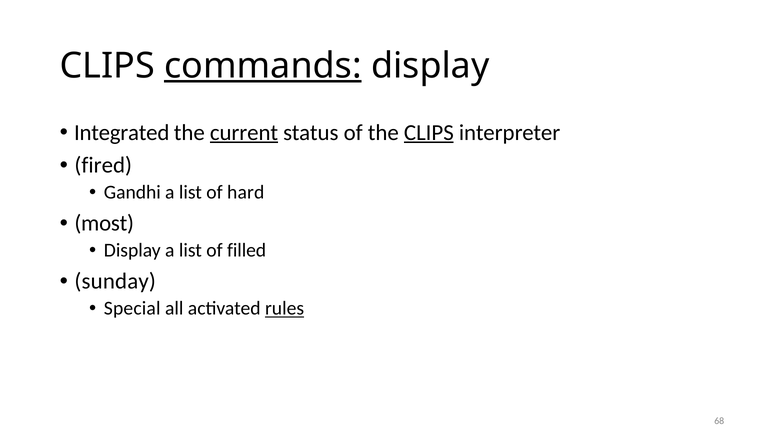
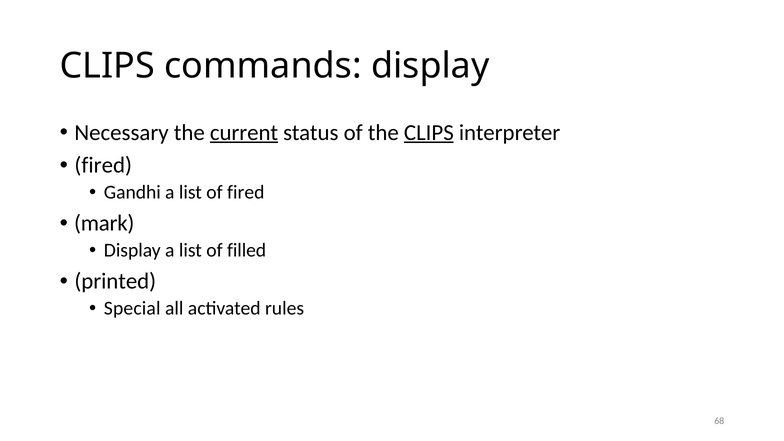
commands underline: present -> none (263, 66)
Integrated: Integrated -> Necessary (122, 133)
of hard: hard -> fired (246, 192)
most: most -> mark (104, 223)
sunday: sunday -> printed (115, 281)
rules underline: present -> none (285, 308)
